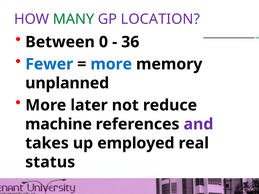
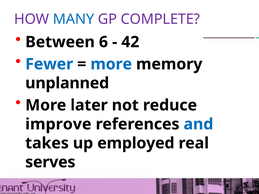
MANY colour: green -> blue (74, 19)
LOCATION: LOCATION -> COMPLETE (160, 19)
0: 0 -> 6 (103, 42)
36: 36 -> 42 (130, 42)
machine: machine -> improve (58, 124)
and colour: purple -> blue (198, 124)
status: status -> serves (50, 162)
